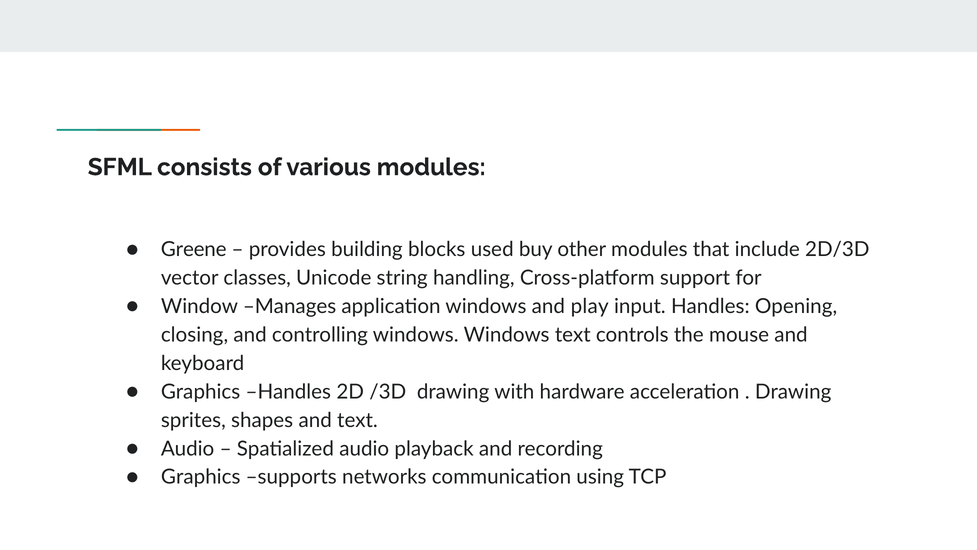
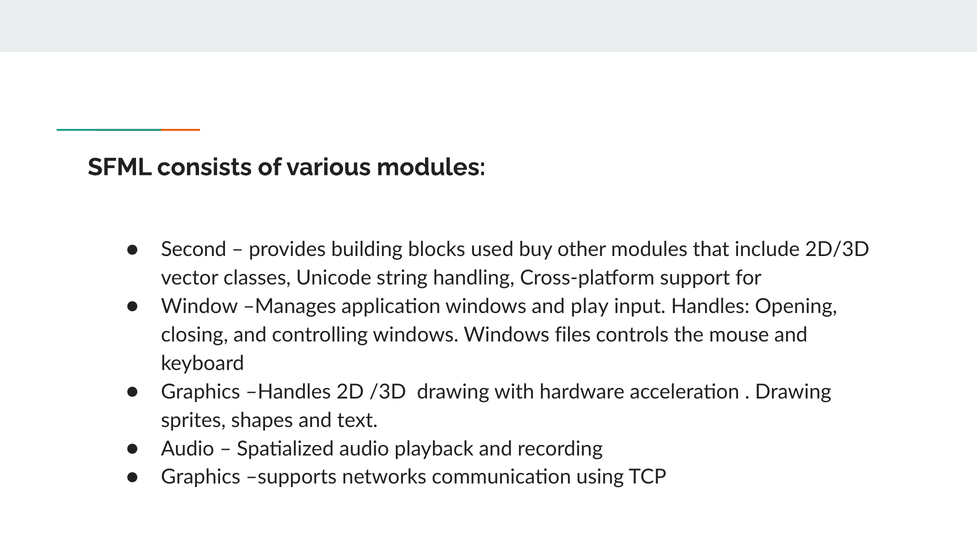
Greene: Greene -> Second (194, 249)
Windows text: text -> files (573, 335)
